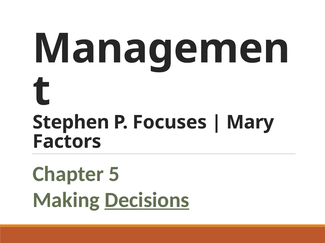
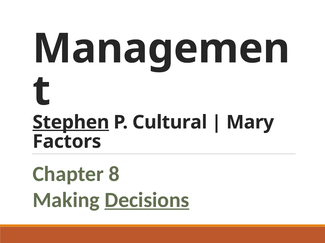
Stephen underline: none -> present (71, 123)
Focuses: Focuses -> Cultural (170, 123)
5: 5 -> 8 (114, 175)
